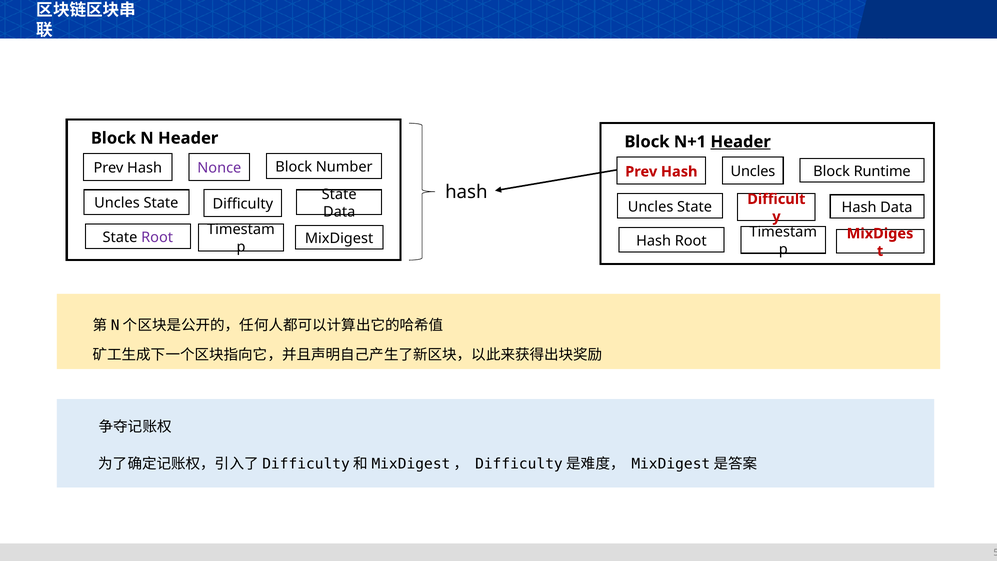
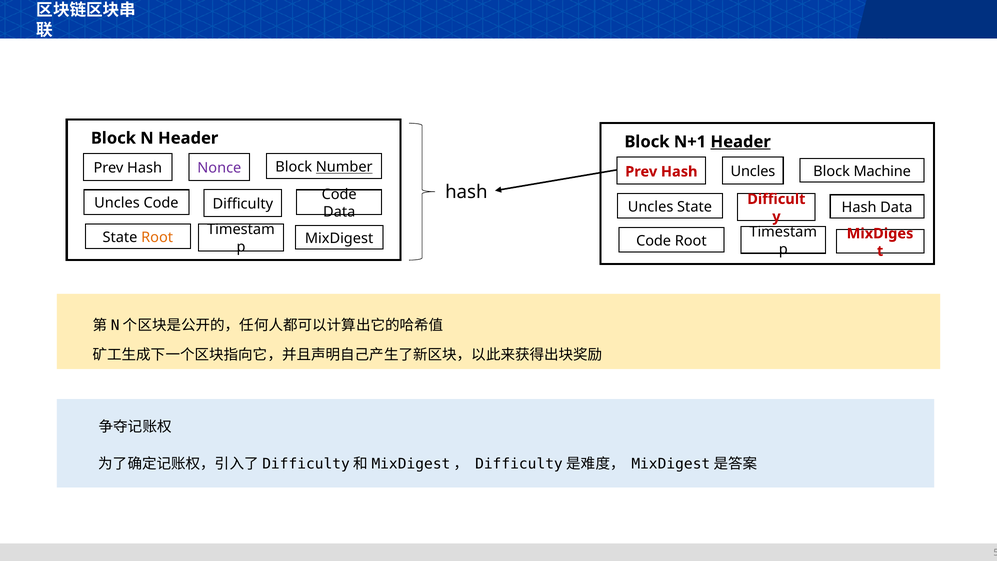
Number underline: none -> present (344, 167)
Runtime: Runtime -> Machine (882, 171)
State: State -> Code (339, 194)
State: State -> Code (161, 203)
Root colour: purple -> orange (157, 237)
Hash: Hash -> Code (654, 241)
